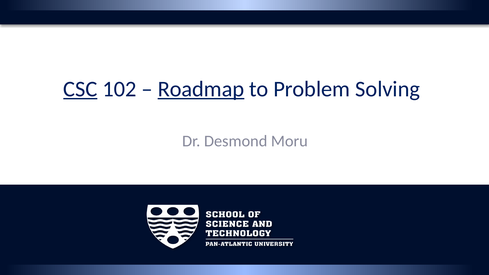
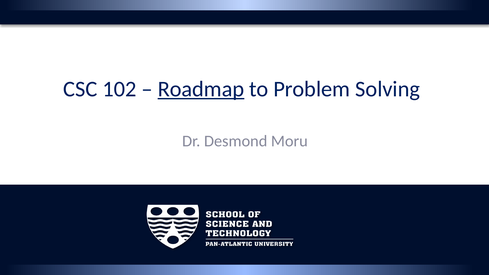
CSC underline: present -> none (80, 89)
